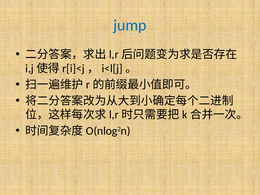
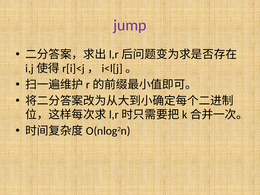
jump colour: blue -> purple (130, 25)
